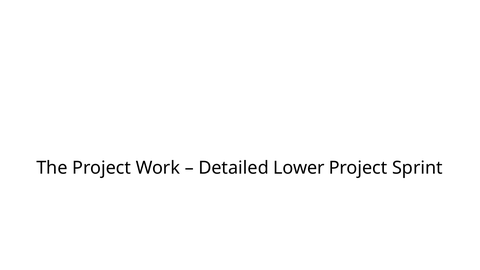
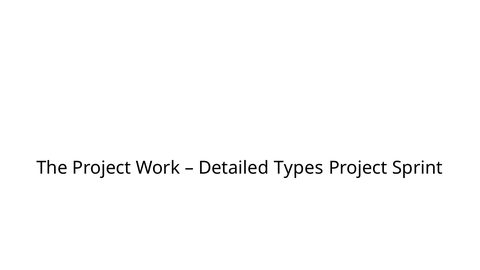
Lower: Lower -> Types (299, 168)
